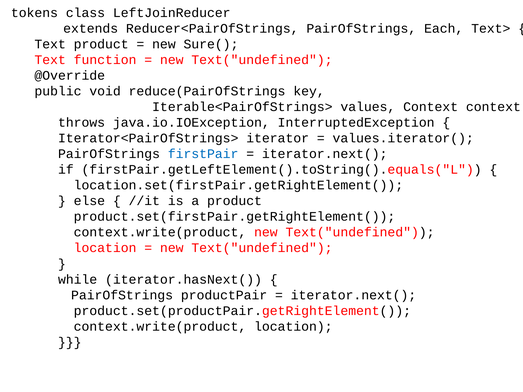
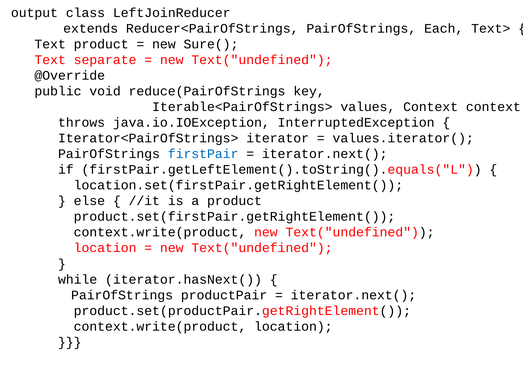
tokens: tokens -> output (34, 13)
function: function -> separate (105, 60)
